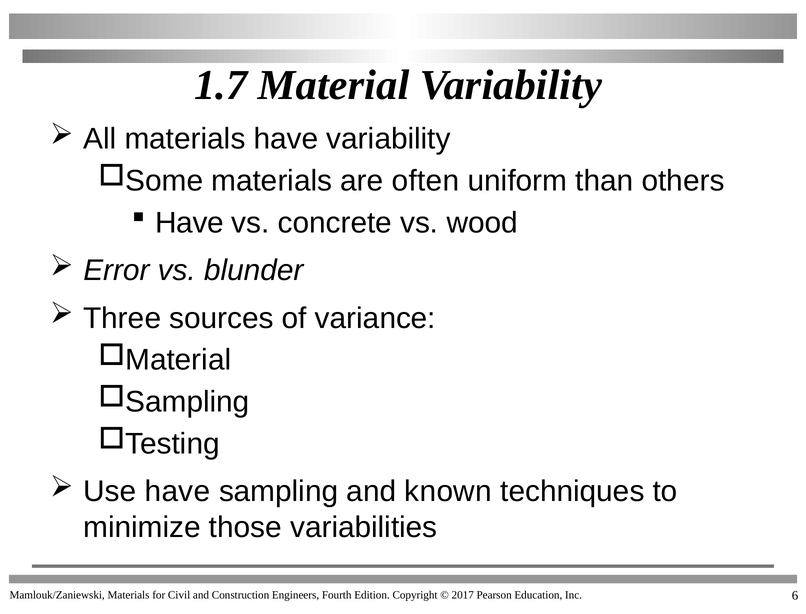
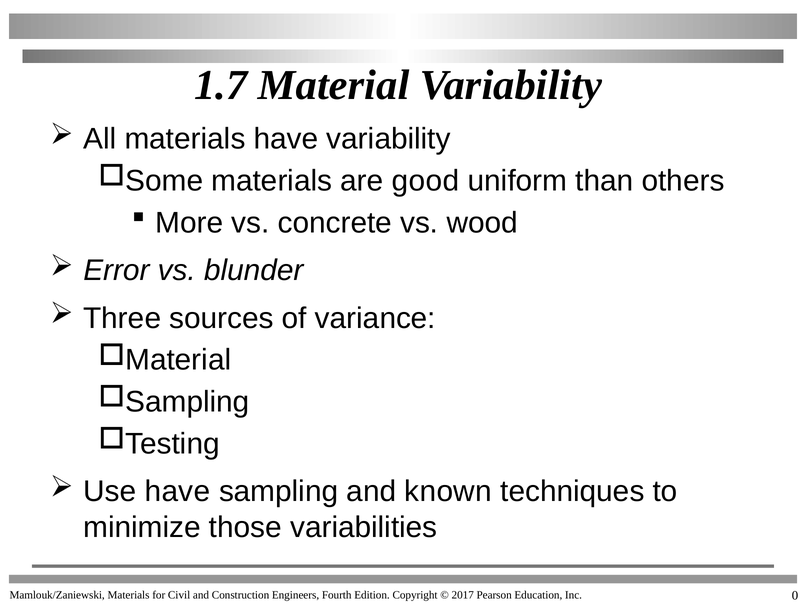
often: often -> good (426, 181)
Have: Have -> More (189, 223)
6: 6 -> 0 (795, 596)
